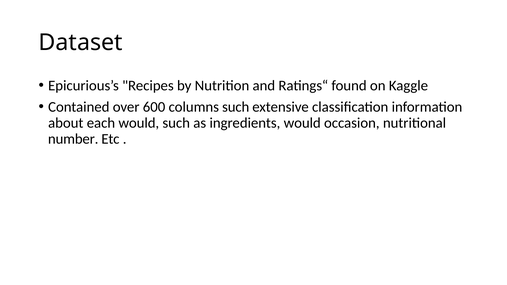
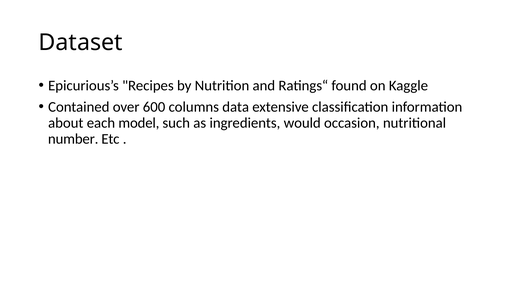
columns such: such -> data (236, 107)
each would: would -> model (139, 123)
